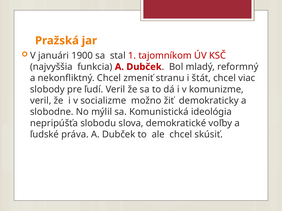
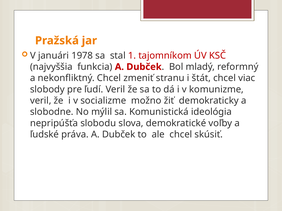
1900: 1900 -> 1978 (82, 56)
